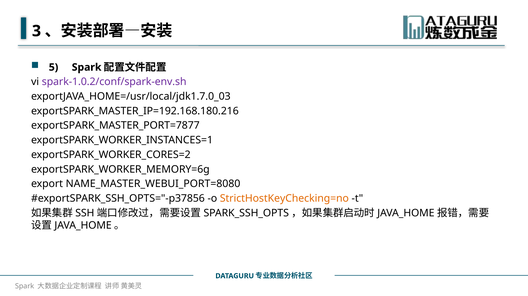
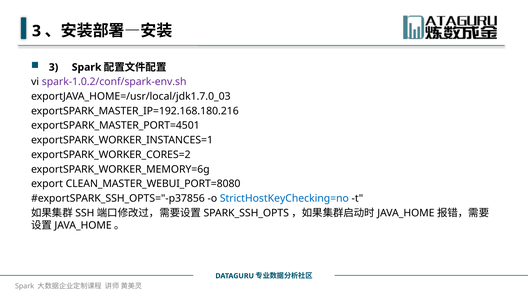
5: 5 -> 3 (54, 67)
exportSPARK_MASTER_PORT=7877: exportSPARK_MASTER_PORT=7877 -> exportSPARK_MASTER_PORT=4501 (115, 126)
NAME_MASTER_WEBUI_PORT=8080: NAME_MASTER_WEBUI_PORT=8080 -> CLEAN_MASTER_WEBUI_PORT=8080 (153, 184)
StrictHostKeyChecking=no colour: orange -> blue (284, 199)
